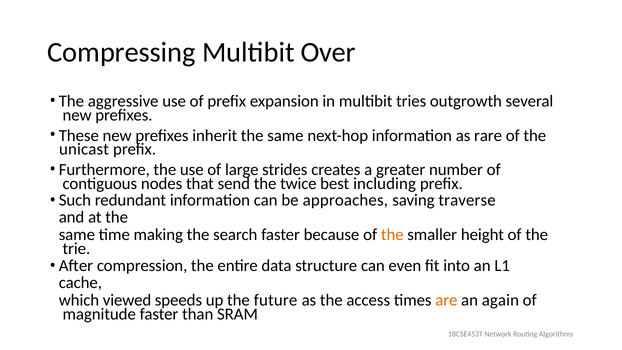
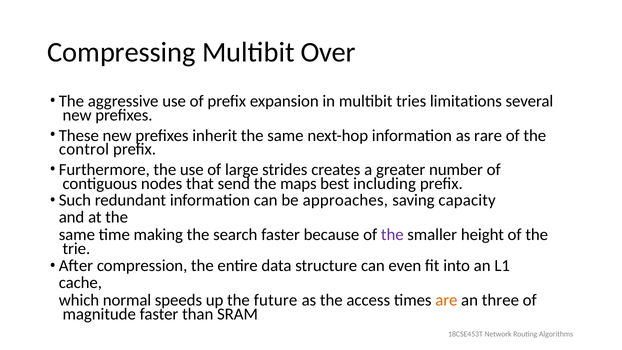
outgrowth: outgrowth -> limitations (466, 101)
unicast: unicast -> control (84, 149)
twice: twice -> maps (298, 183)
traverse: traverse -> capacity (467, 200)
the colour: orange -> purple (392, 235)
viewed: viewed -> normal (127, 300)
again: again -> three (500, 300)
